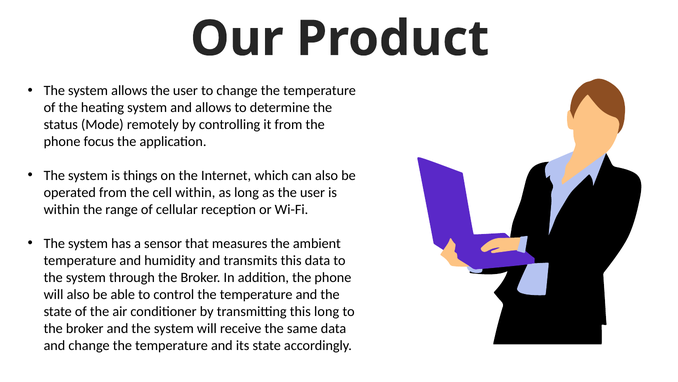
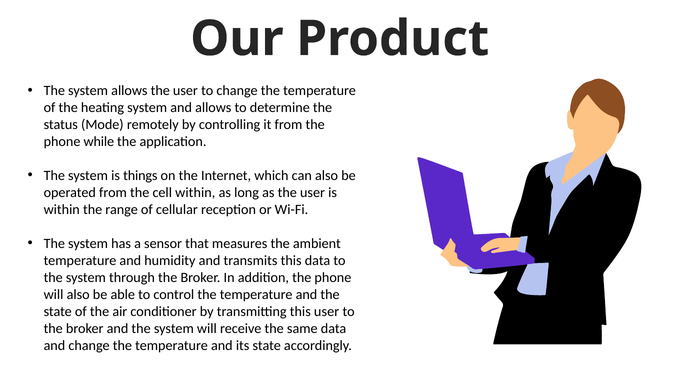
focus: focus -> while (99, 141)
this long: long -> user (327, 311)
